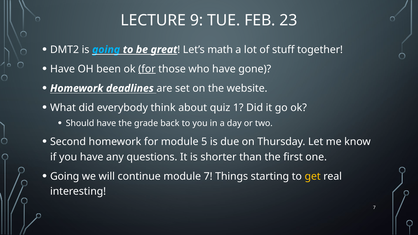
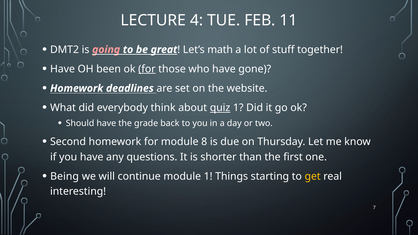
9: 9 -> 4 (197, 20)
23: 23 -> 11 (288, 20)
going colour: light blue -> pink (106, 50)
quiz underline: none -> present (220, 108)
5: 5 -> 8 (204, 142)
Going: Going -> Being (65, 176)
module 7: 7 -> 1 (208, 176)
